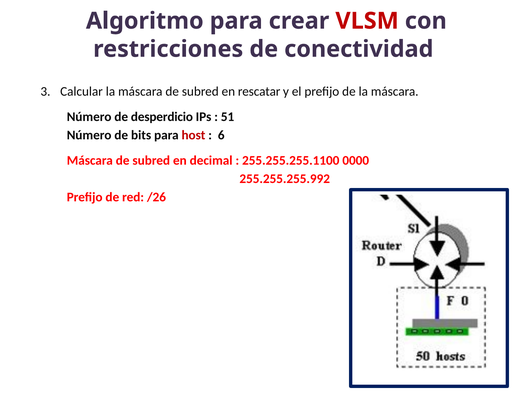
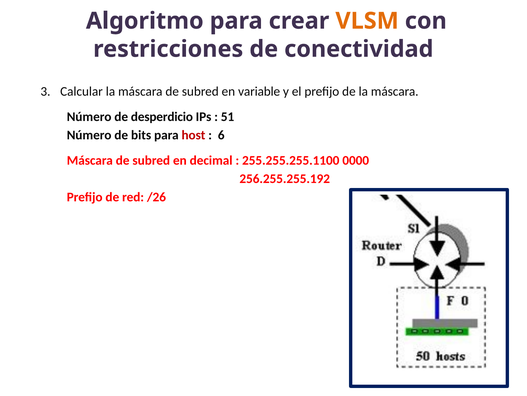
VLSM colour: red -> orange (367, 21)
rescatar: rescatar -> variable (259, 91)
255.255.255.992: 255.255.255.992 -> 256.255.255.192 (285, 178)
